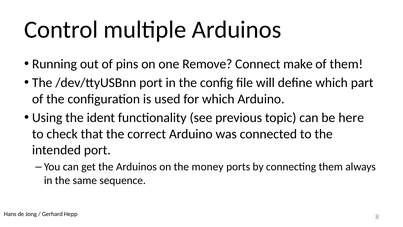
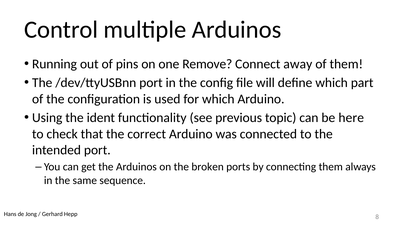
make: make -> away (298, 64)
money: money -> broken (208, 167)
